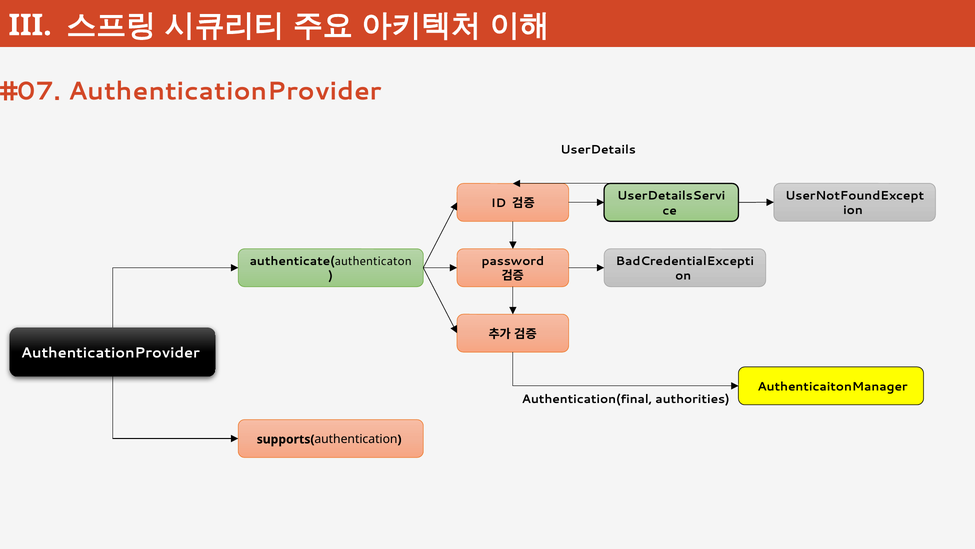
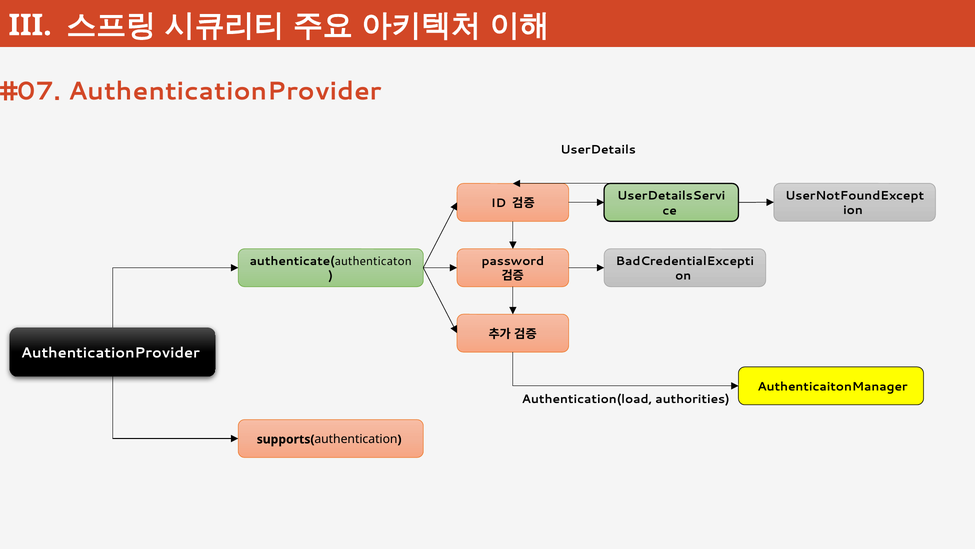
Authentication(final: Authentication(final -> Authentication(load (587, 399)
